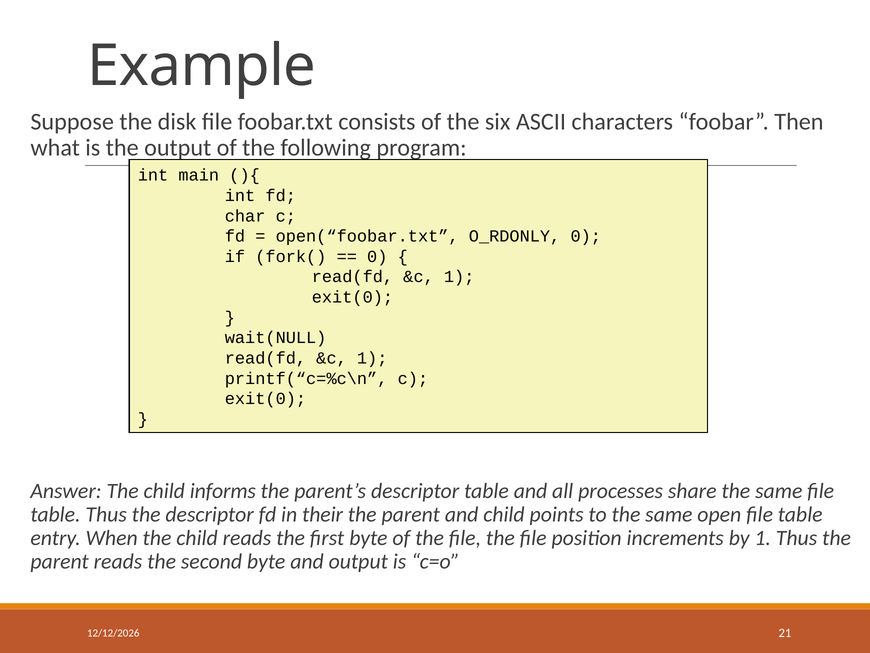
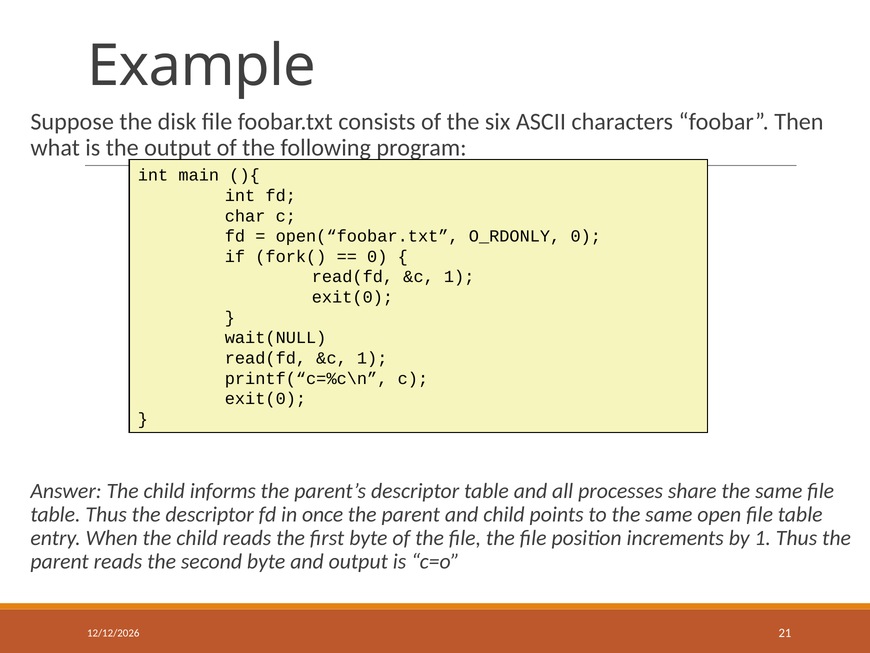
their: their -> once (323, 514)
